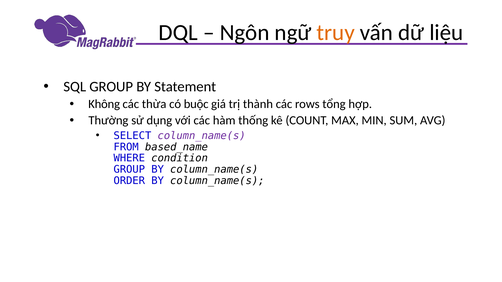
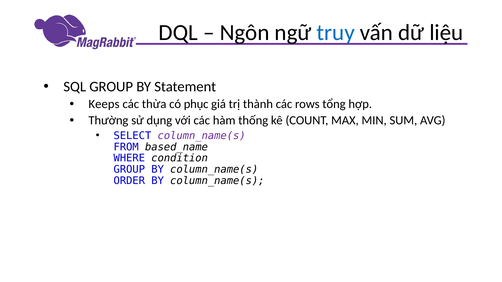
truy colour: orange -> blue (336, 32)
Không: Không -> Keeps (104, 104)
buộc: buộc -> phục (196, 104)
